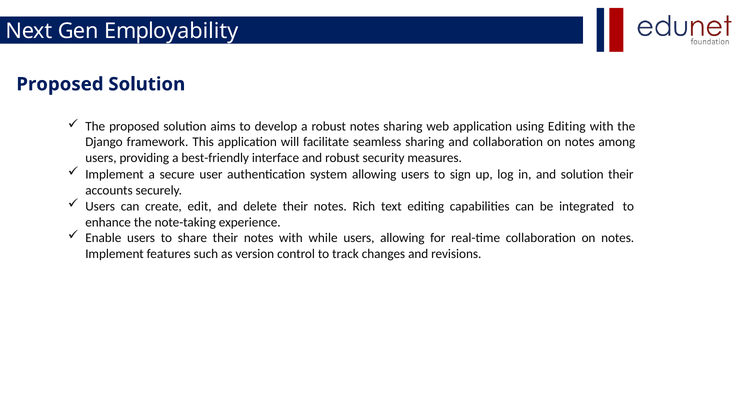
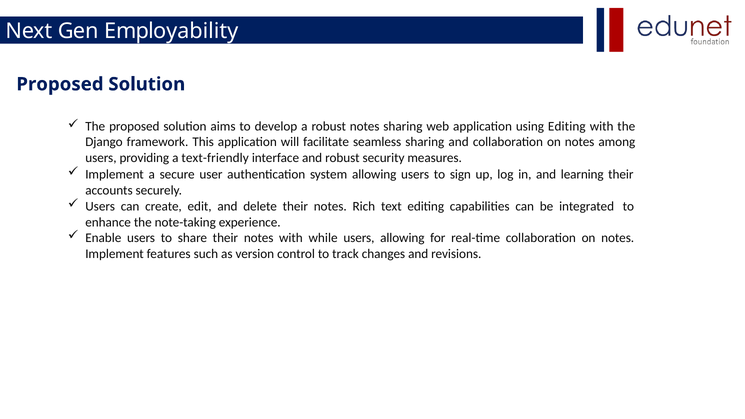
best-friendly: best-friendly -> text-friendly (215, 158)
and solution: solution -> learning (582, 174)
